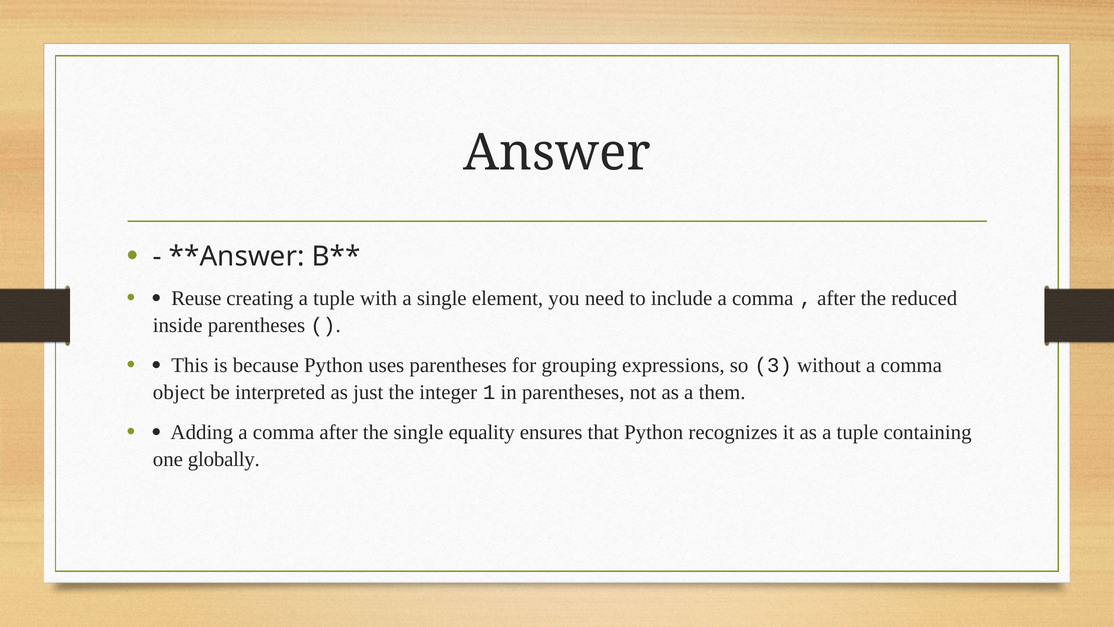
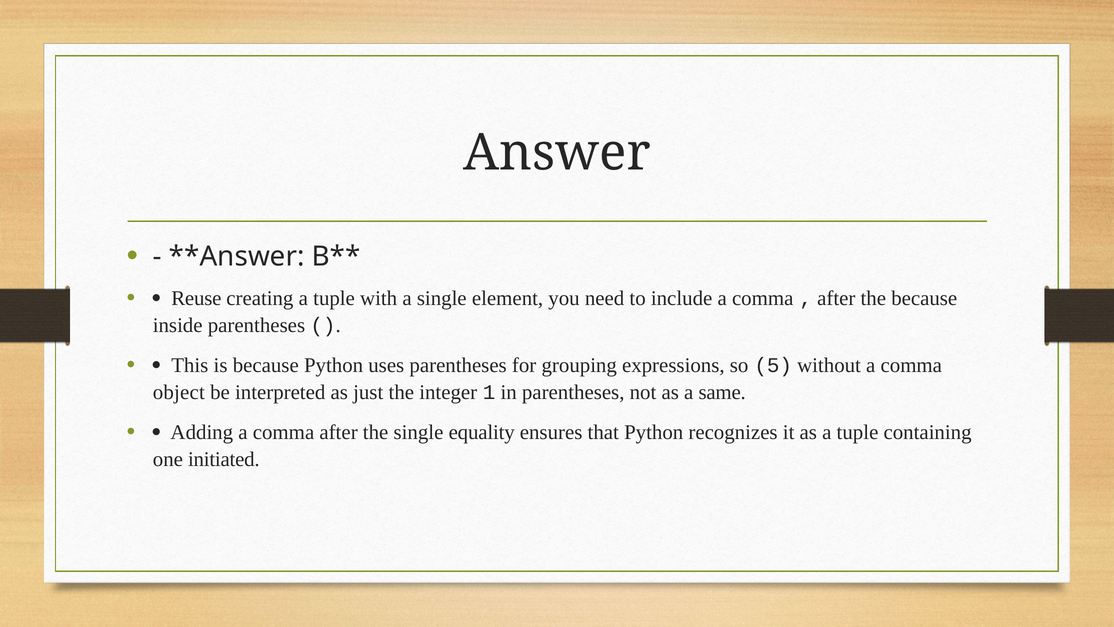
the reduced: reduced -> because (924, 298)
3: 3 -> 5 (773, 365)
them: them -> same (722, 392)
globally: globally -> initiated (224, 459)
